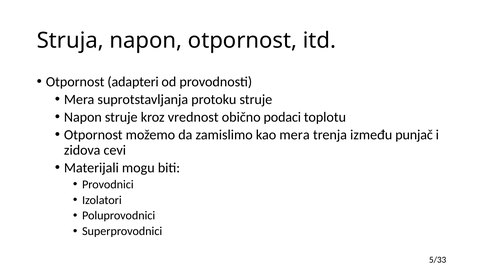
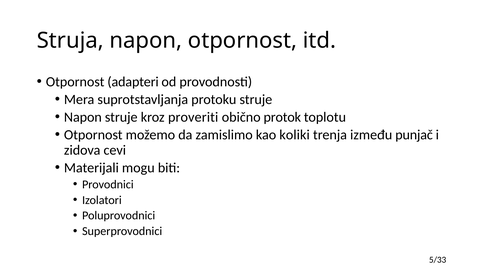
vrednost: vrednost -> proveriti (193, 117)
podaci: podaci -> protok (282, 117)
kao mera: mera -> koliki (295, 135)
